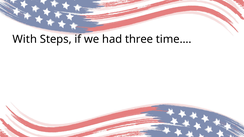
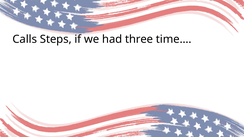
With: With -> Calls (25, 39)
